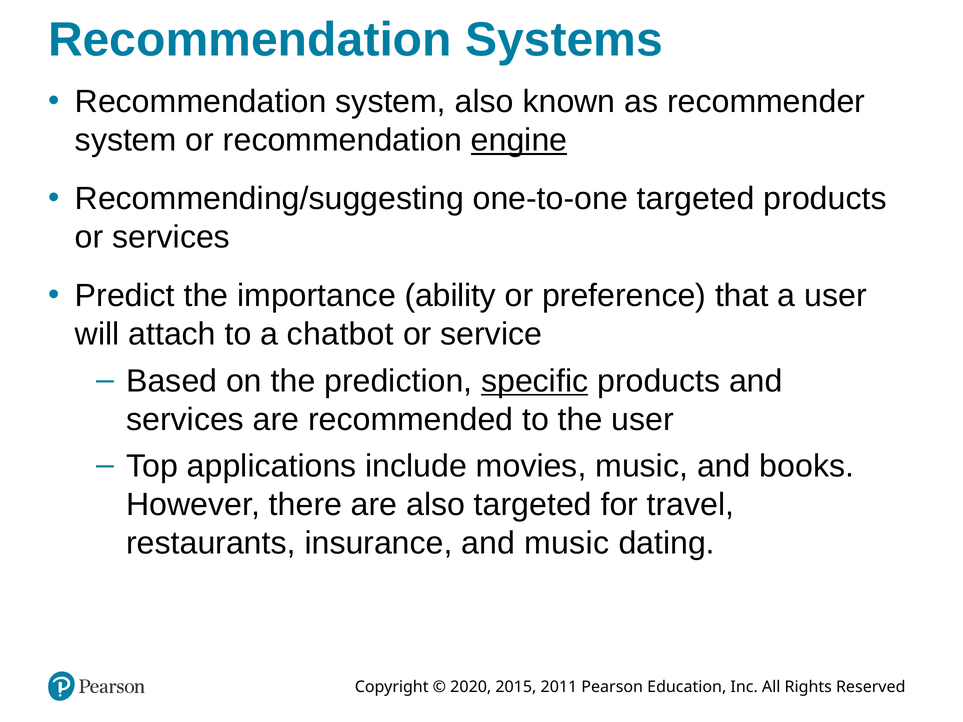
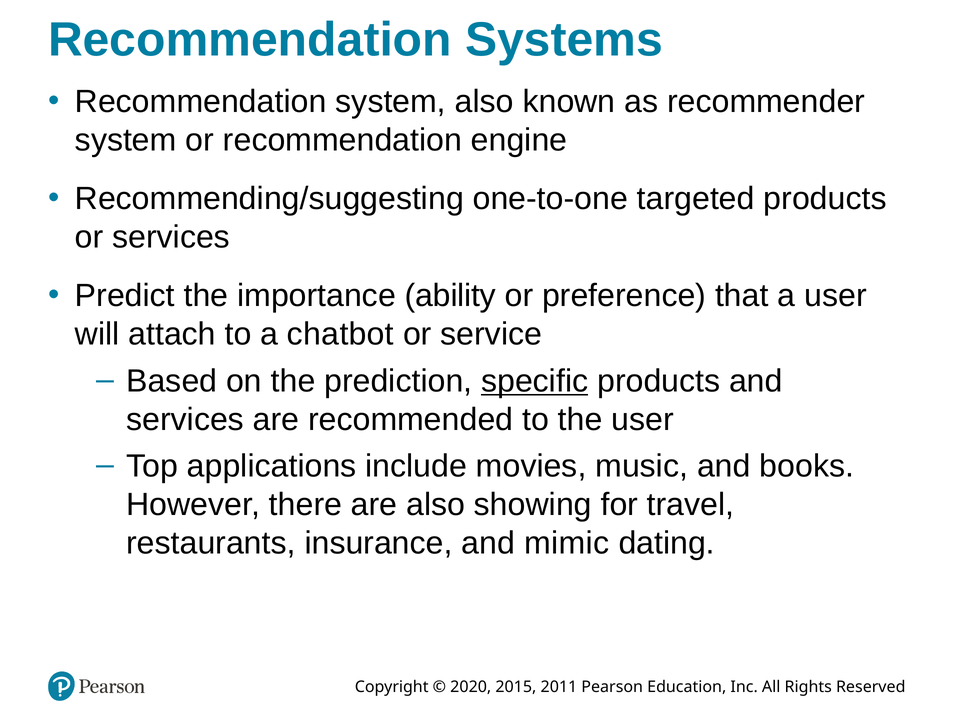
engine underline: present -> none (519, 140)
also targeted: targeted -> showing (533, 505)
and music: music -> mimic (567, 543)
